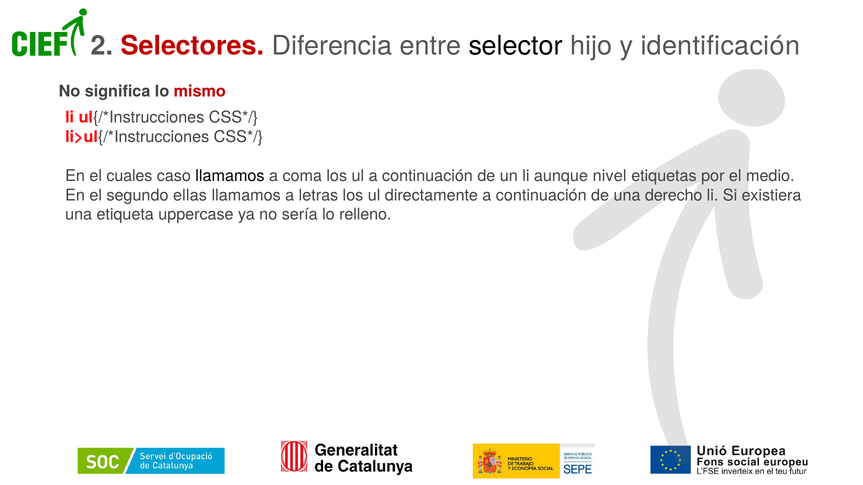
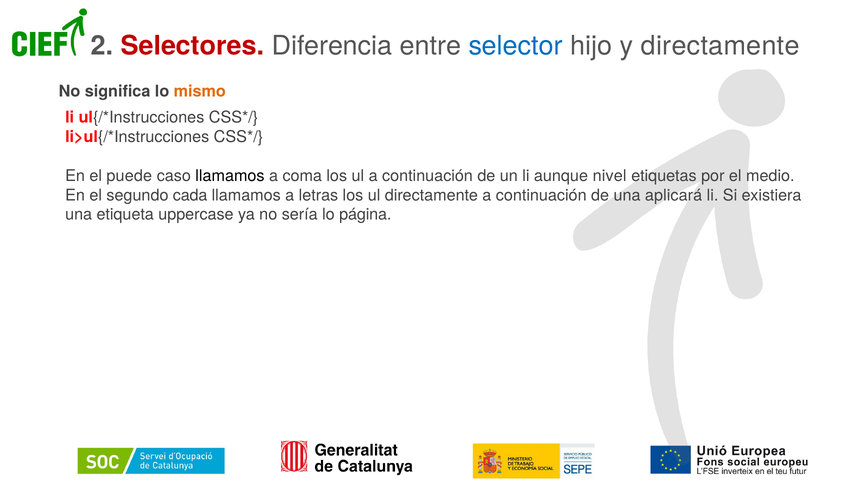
selector colour: black -> blue (516, 46)
y identificación: identificación -> directamente (720, 46)
mismo colour: red -> orange (200, 91)
cuales: cuales -> puede (129, 176)
ellas: ellas -> cada (190, 195)
derecho: derecho -> aplicará (674, 195)
relleno: relleno -> página (365, 215)
